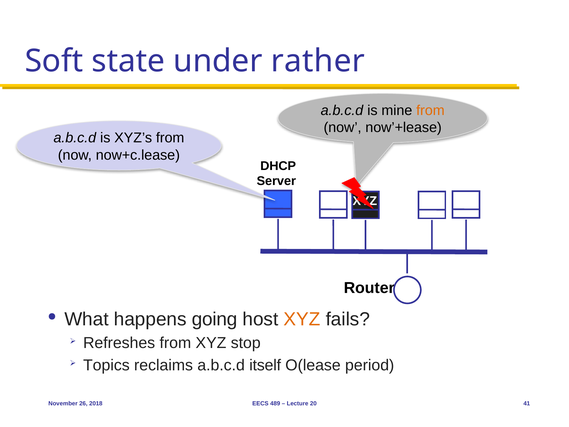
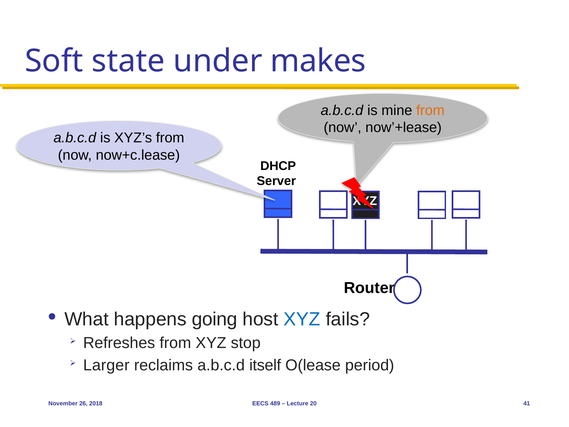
rather: rather -> makes (318, 61)
XYZ colour: orange -> blue (302, 319)
Topics: Topics -> Larger (106, 365)
